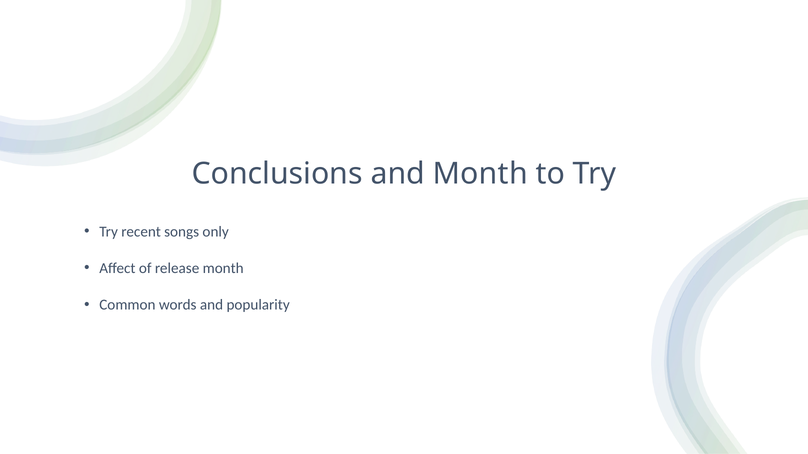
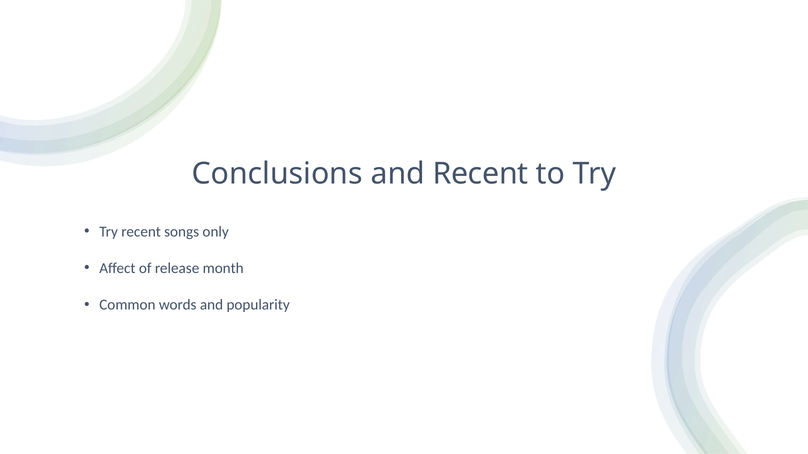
and Month: Month -> Recent (481, 174)
